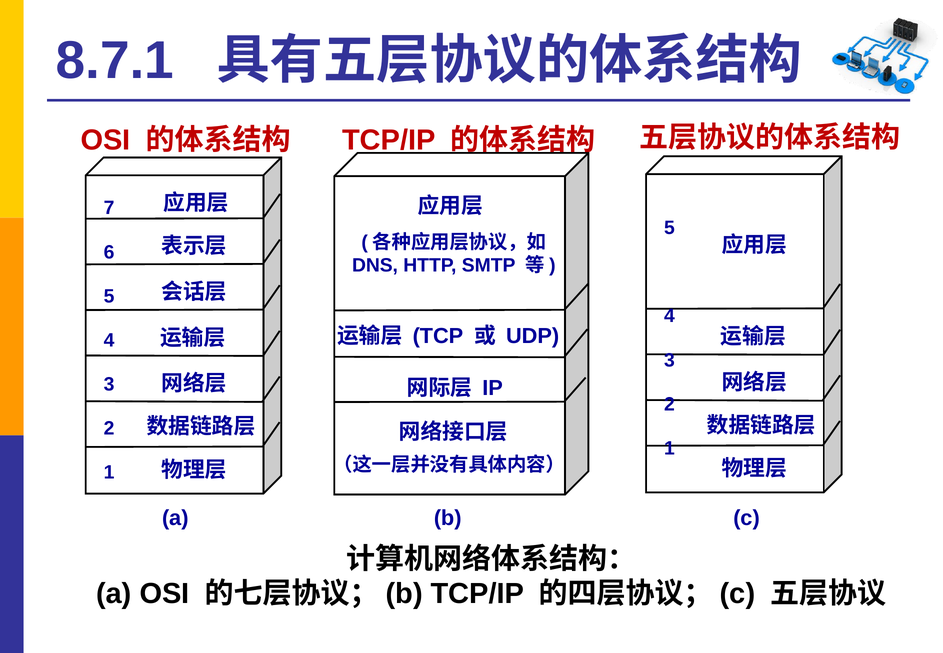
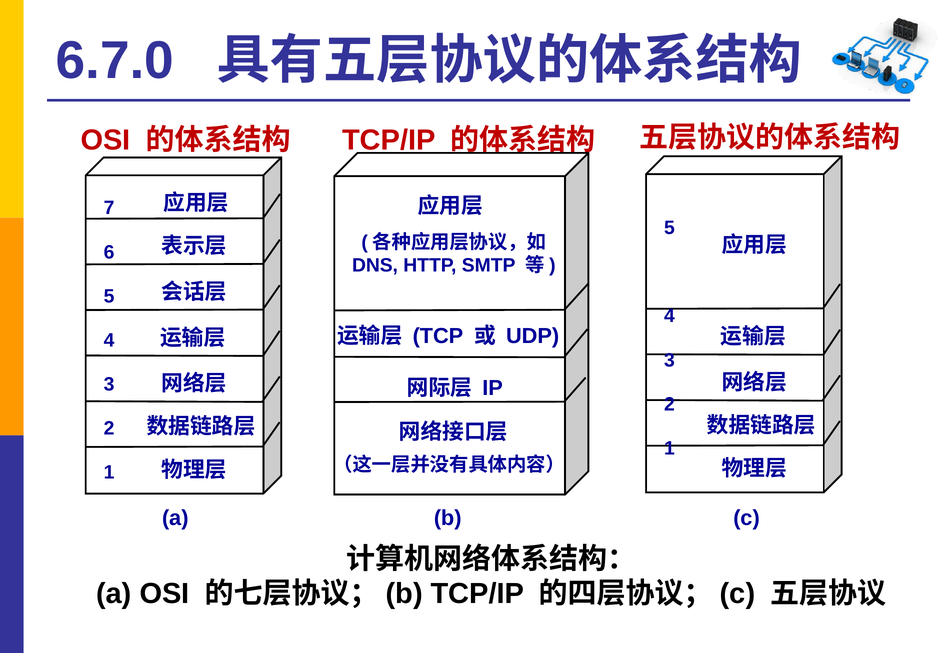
8.7.1: 8.7.1 -> 6.7.0 (115, 61)
